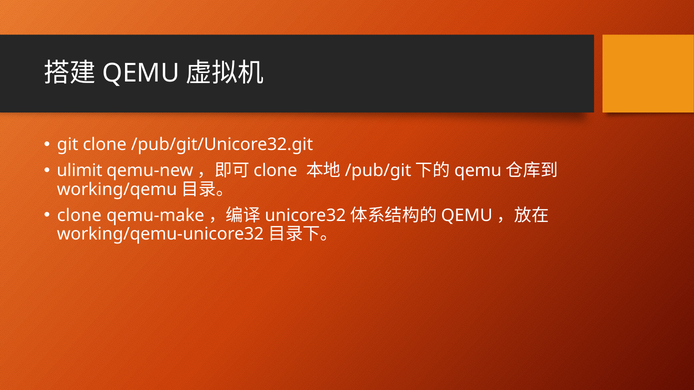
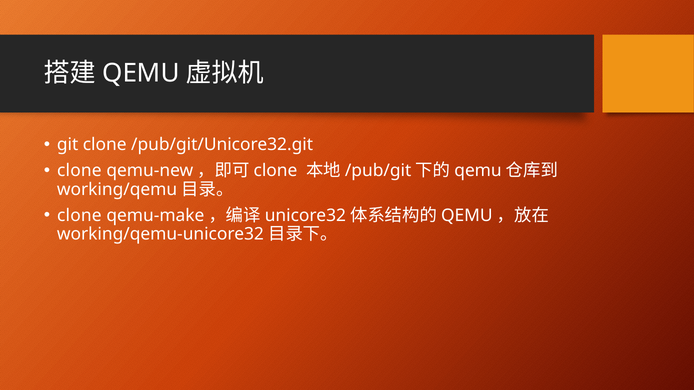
ulimit: ulimit -> clone (79, 171)
